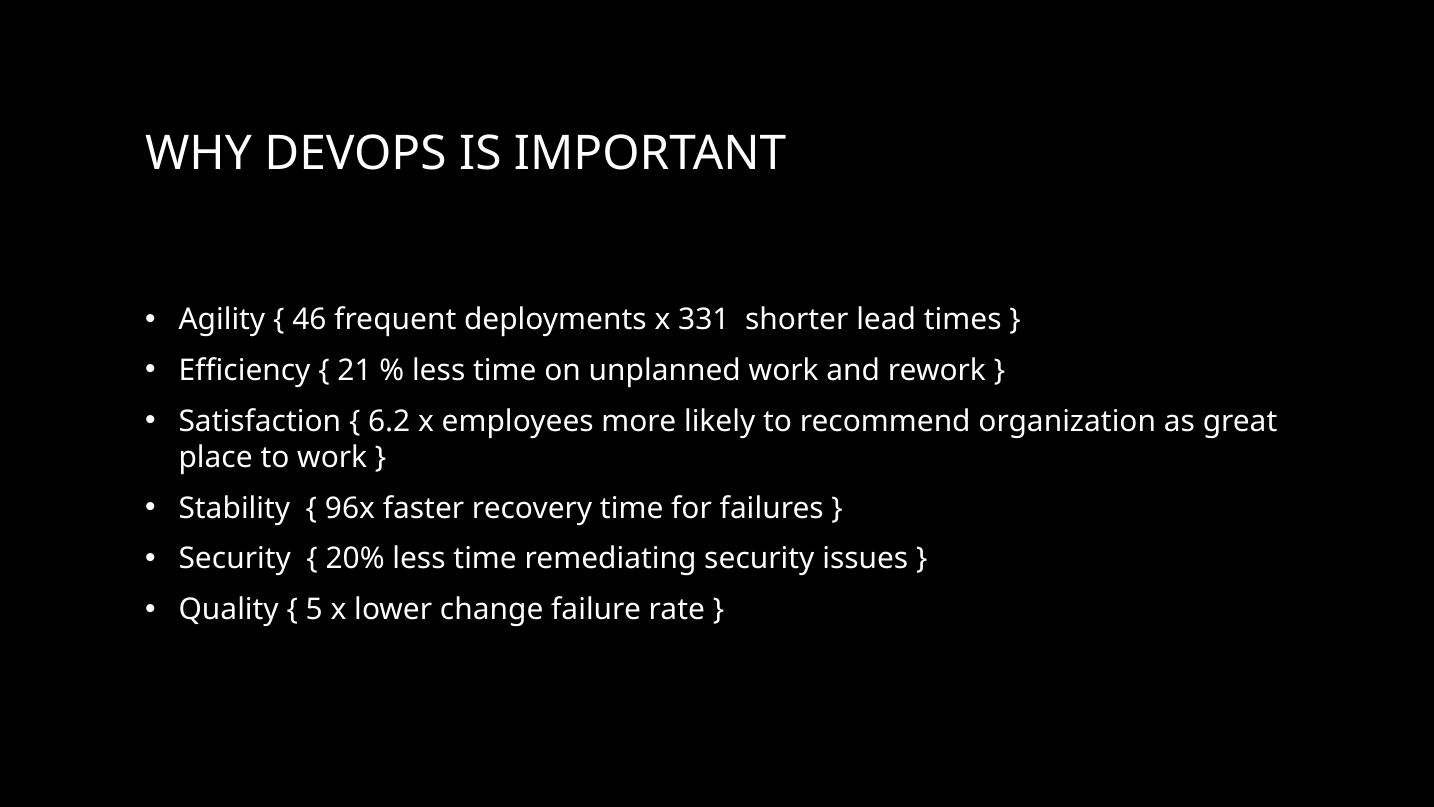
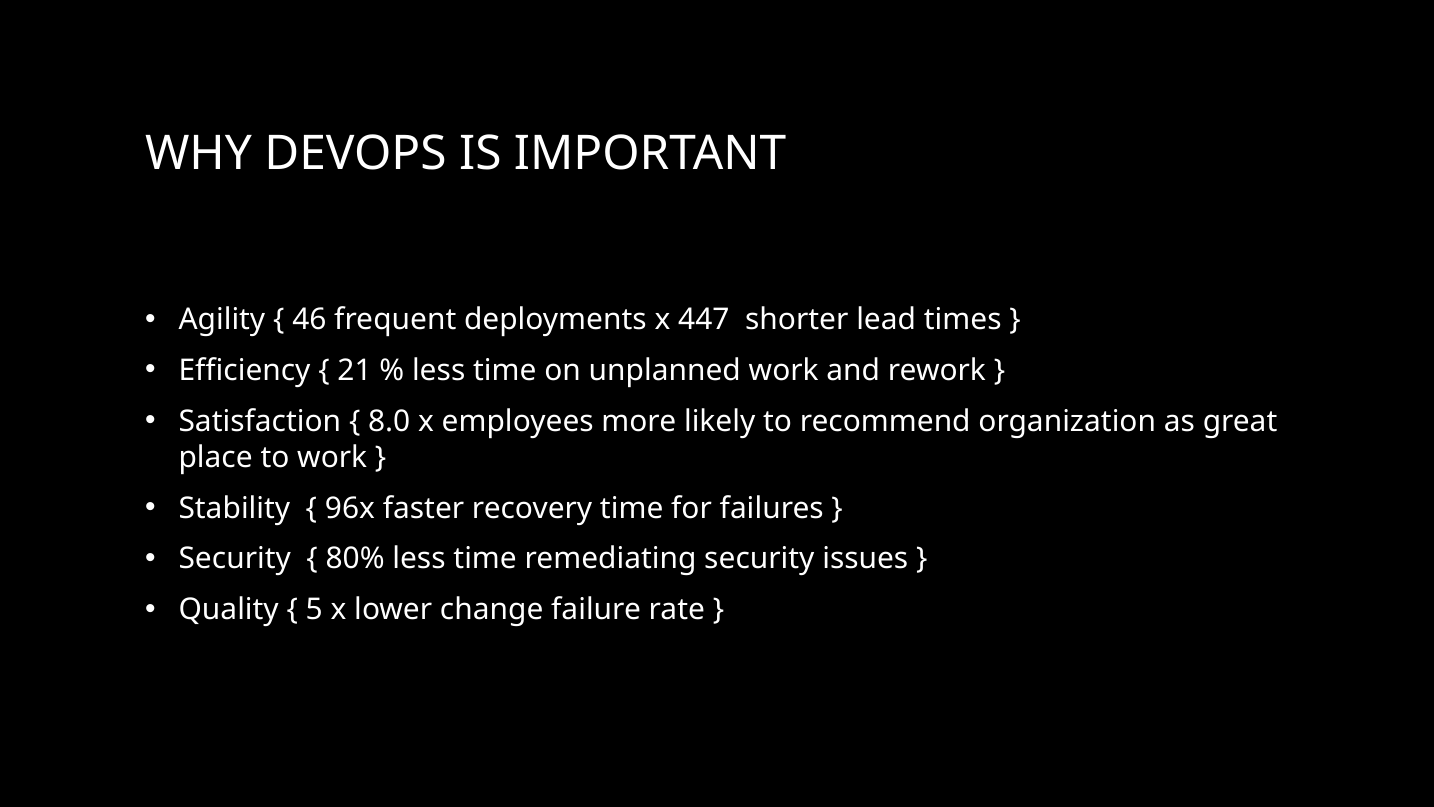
331: 331 -> 447 (704, 320)
6.2: 6.2 -> 8.0 (389, 421)
20%: 20% -> 80% (355, 559)
